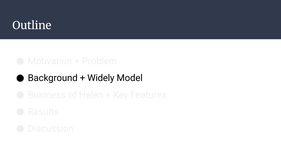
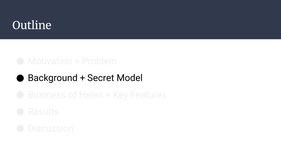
Widely: Widely -> Secret (101, 78)
